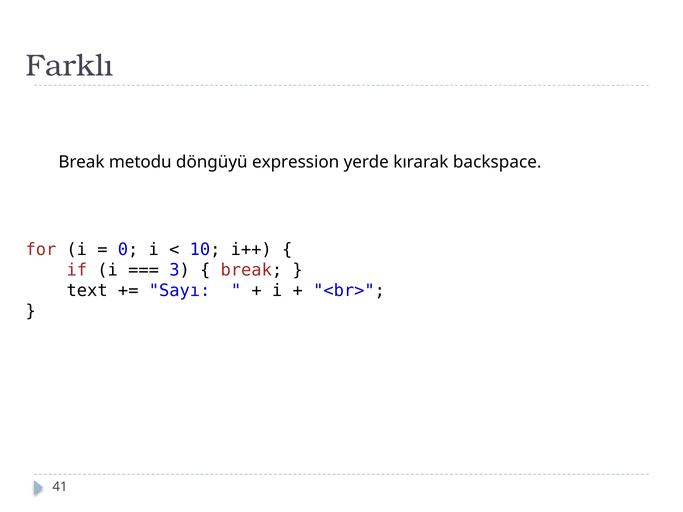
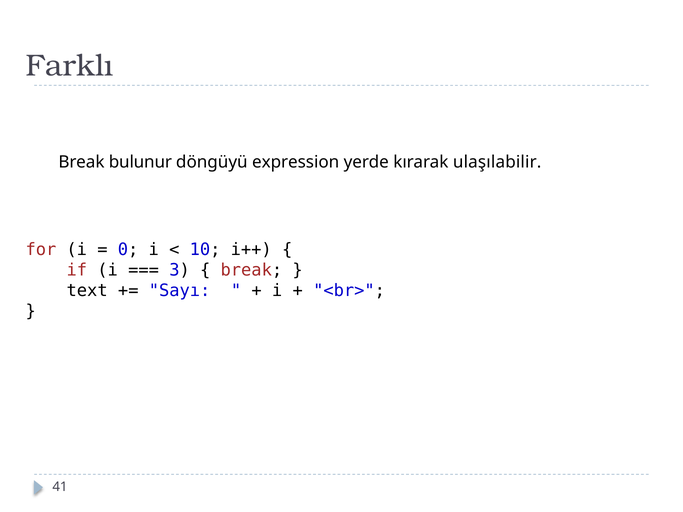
metodu: metodu -> bulunur (140, 162)
backspace: backspace -> ulaşılabilir (497, 162)
